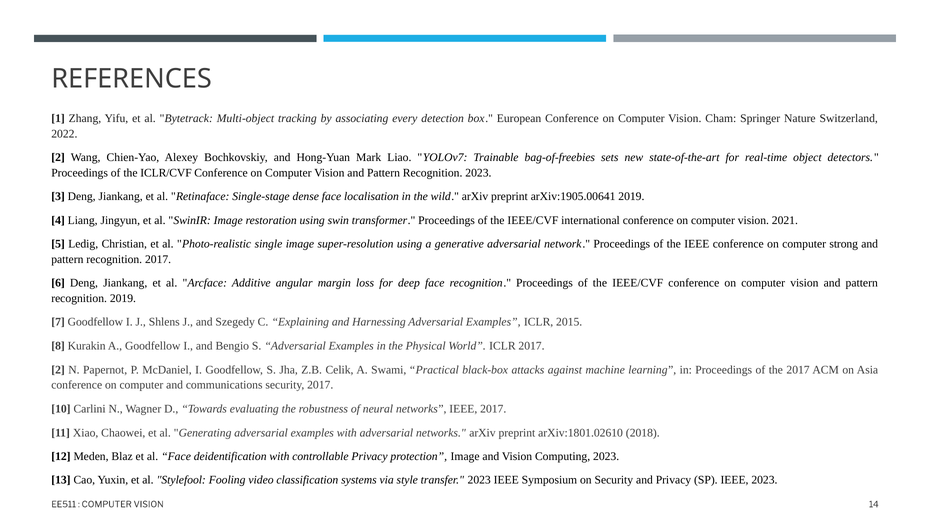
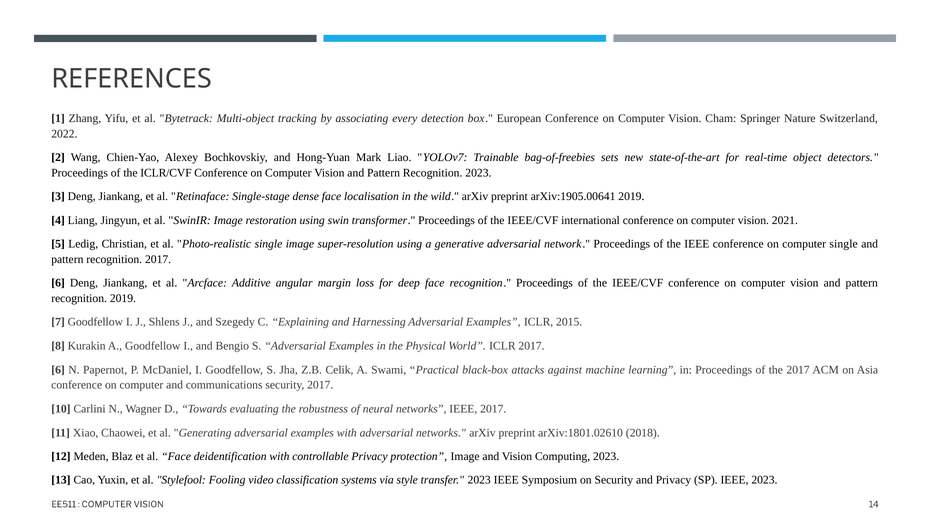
computer strong: strong -> single (844, 244)
2: 2 -> 6 (58, 370)
